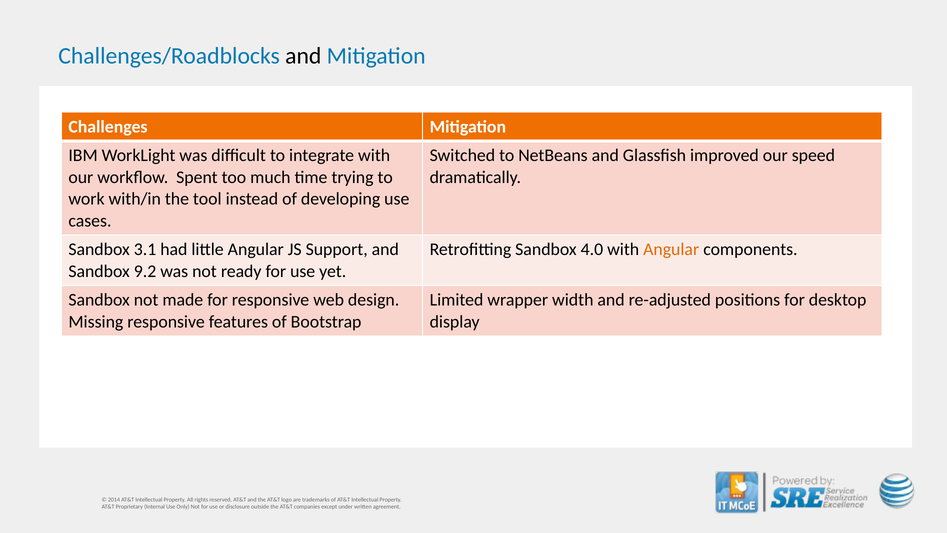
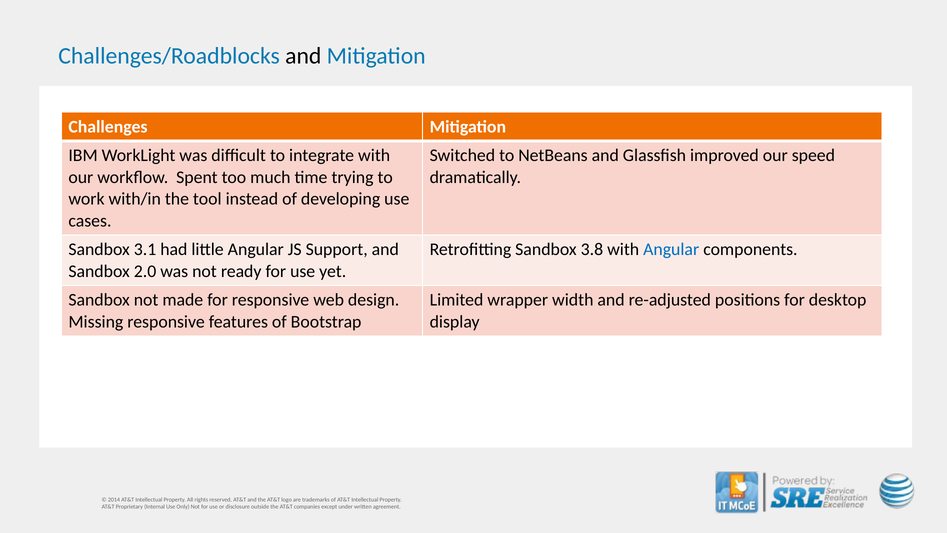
4.0: 4.0 -> 3.8 (592, 250)
Angular colour: orange -> blue (671, 250)
9.2: 9.2 -> 2.0 (145, 271)
